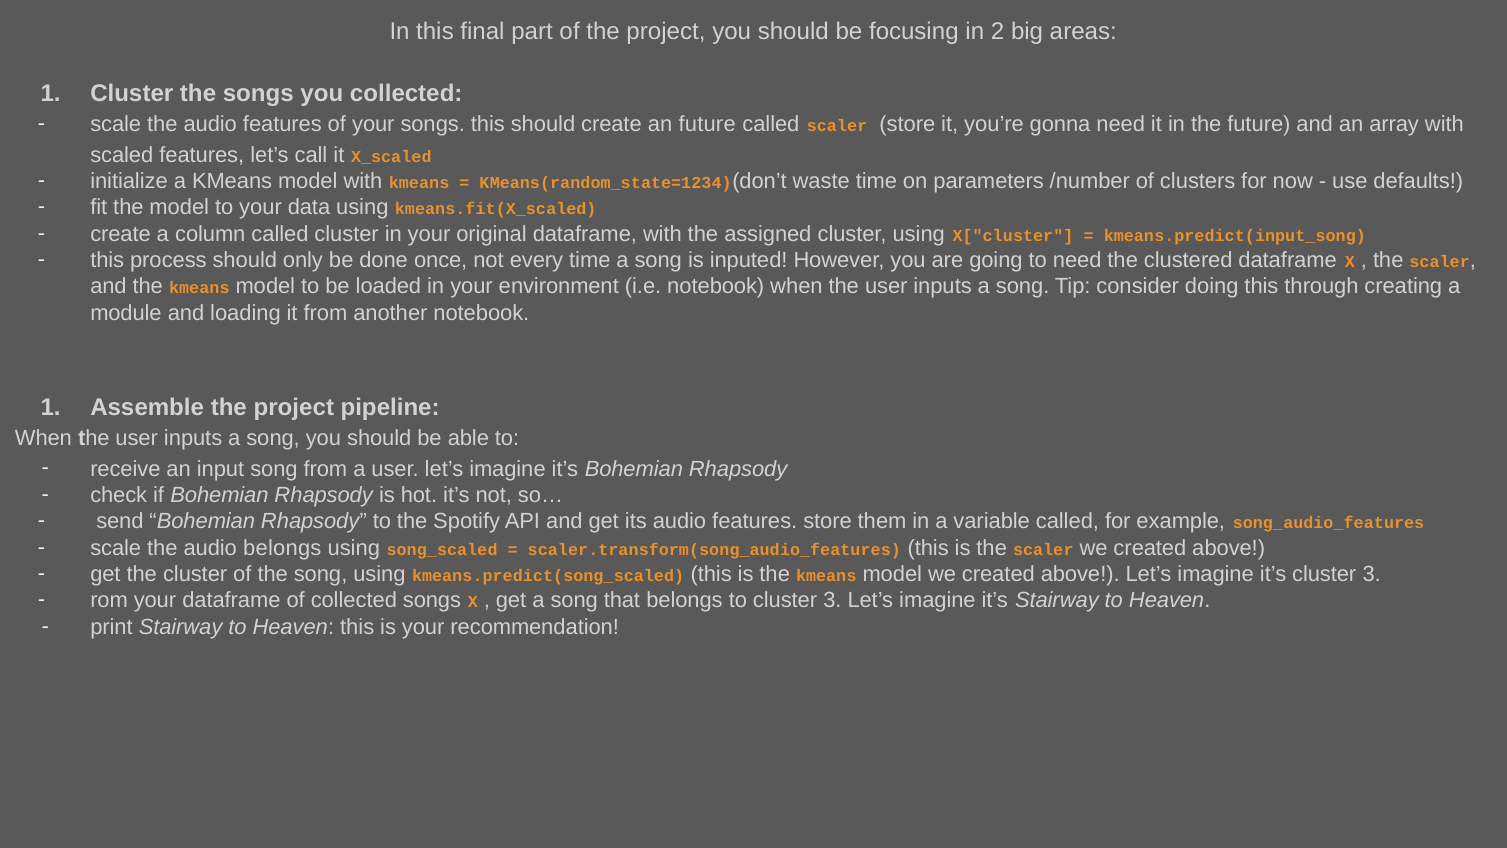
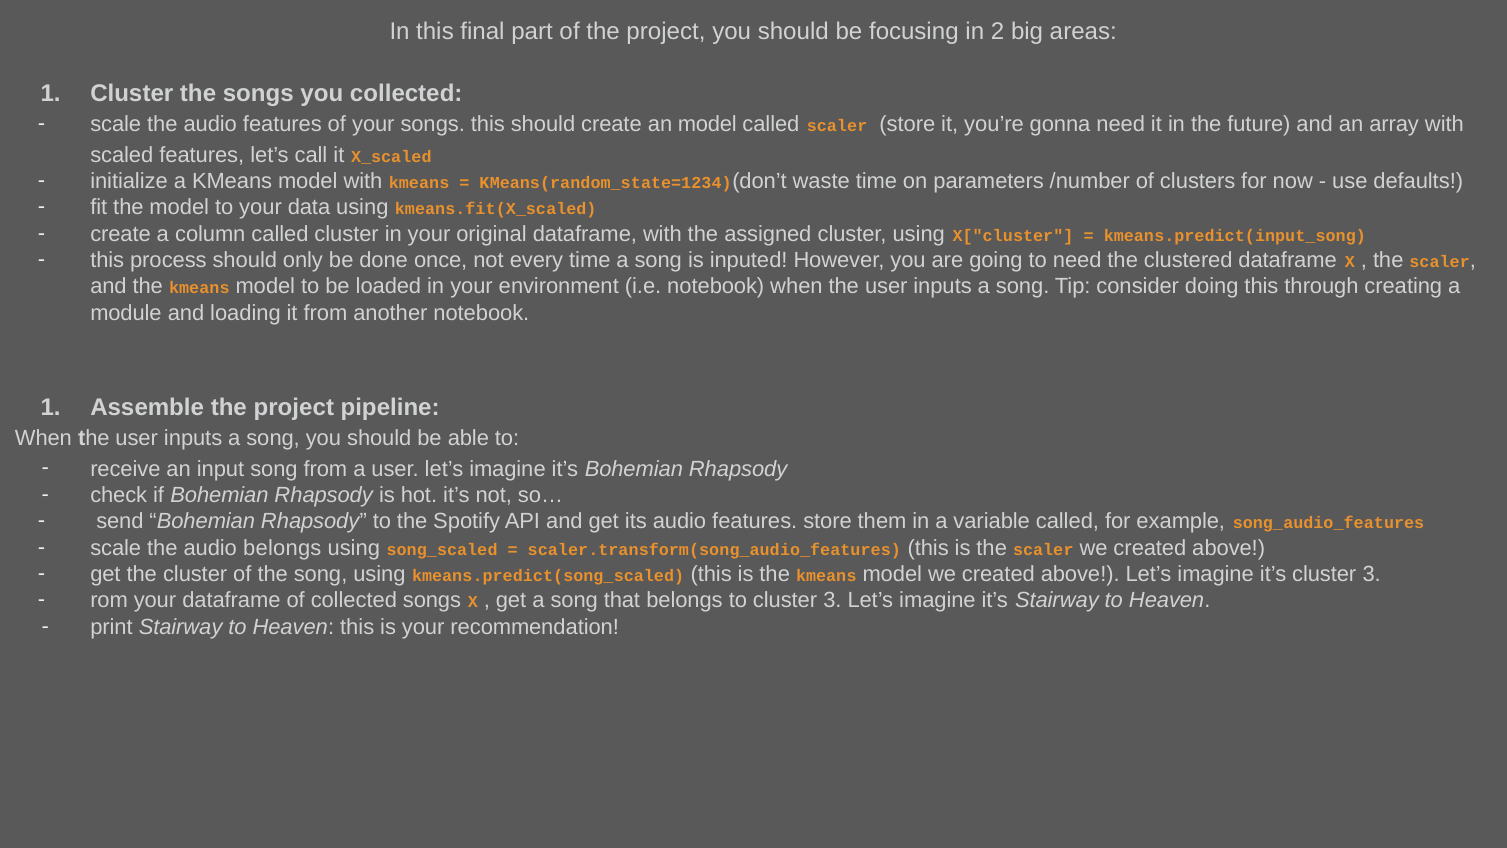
an future: future -> model (707, 125)
